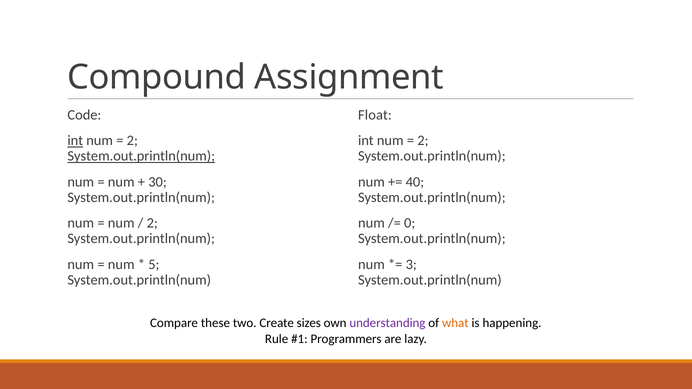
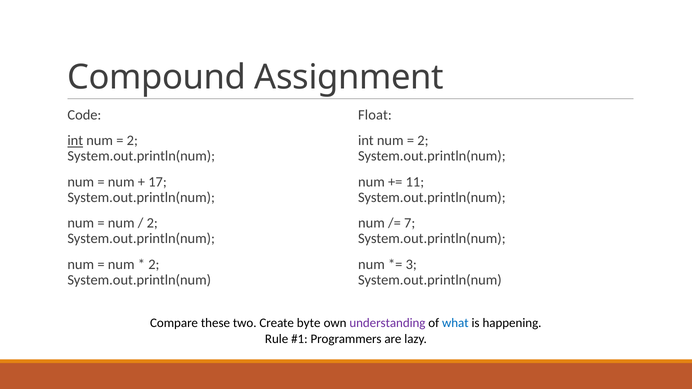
System.out.println(num underline: present -> none (141, 156)
30: 30 -> 17 (158, 182)
40: 40 -> 11 (415, 182)
0: 0 -> 7 (410, 223)
5: 5 -> 2 (154, 264)
sizes: sizes -> byte (309, 323)
what colour: orange -> blue (455, 323)
